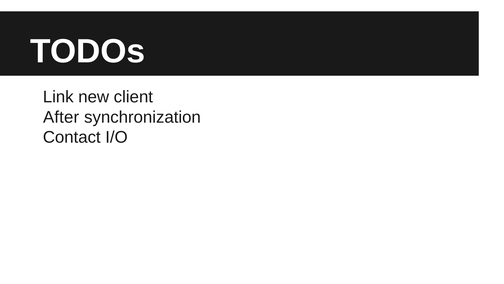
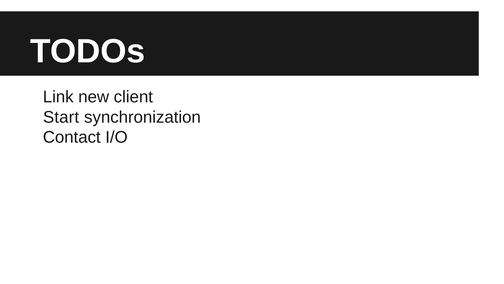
After: After -> Start (61, 117)
